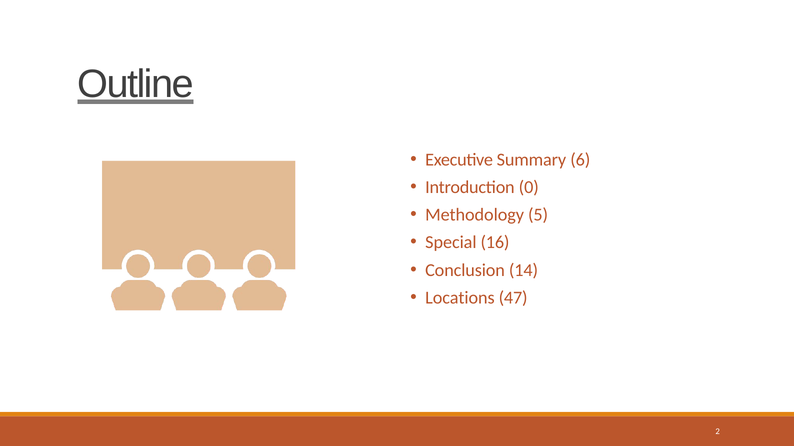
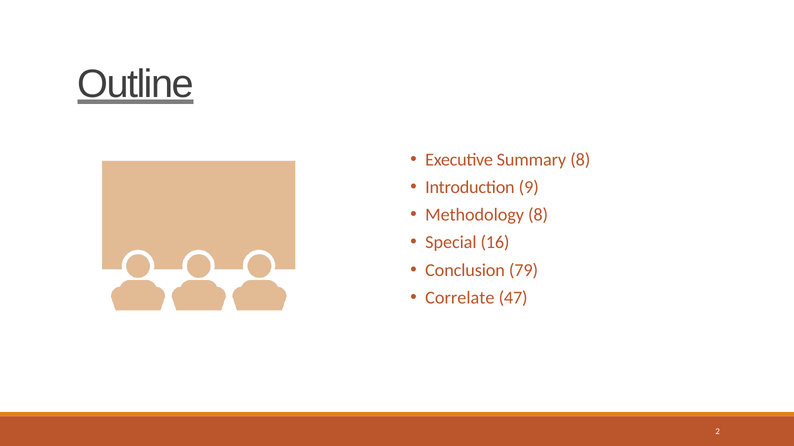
Summary 6: 6 -> 8 (580, 160)
0: 0 -> 9 (529, 188)
Methodology 5: 5 -> 8 (538, 215)
14: 14 -> 79 (523, 270)
Locations: Locations -> Correlate (460, 298)
